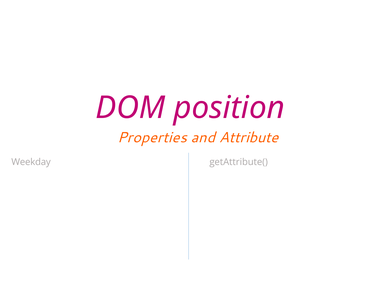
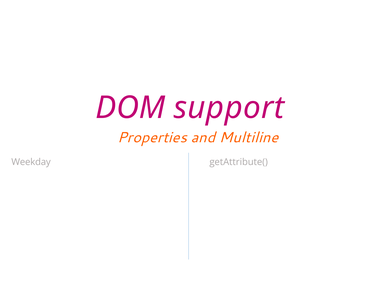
position: position -> support (229, 108)
Attribute: Attribute -> Multiline (249, 137)
